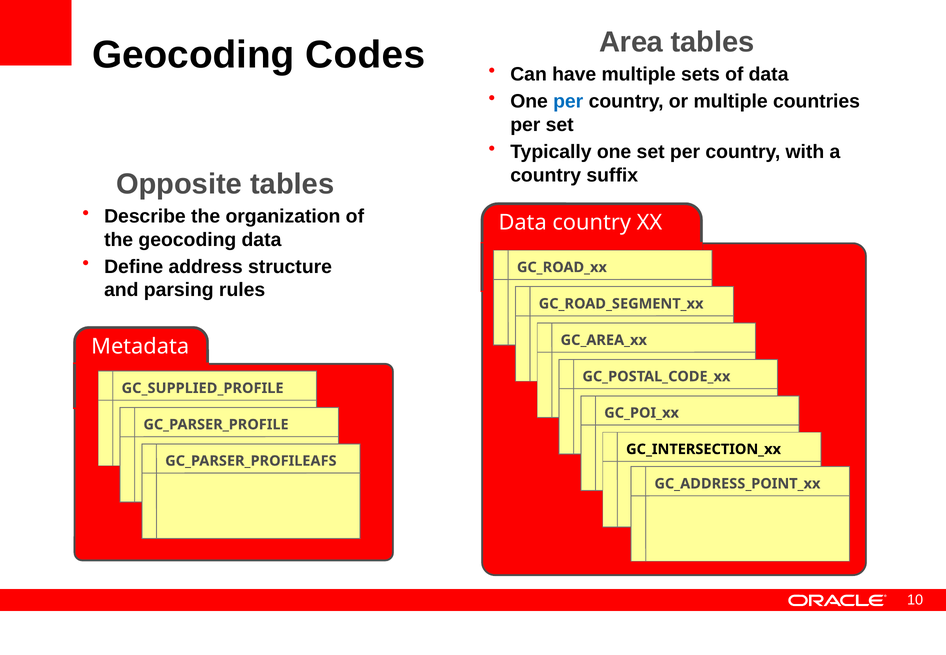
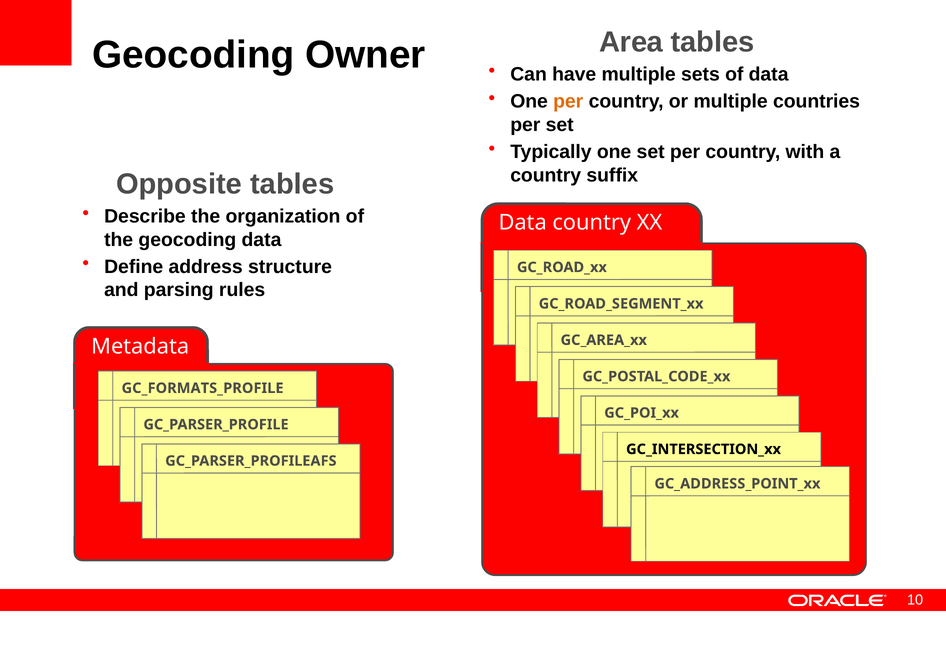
Codes: Codes -> Owner (365, 55)
per colour: blue -> orange (568, 101)
GC_SUPPLIED_PROFILE: GC_SUPPLIED_PROFILE -> GC_FORMATS_PROFILE (203, 388)
